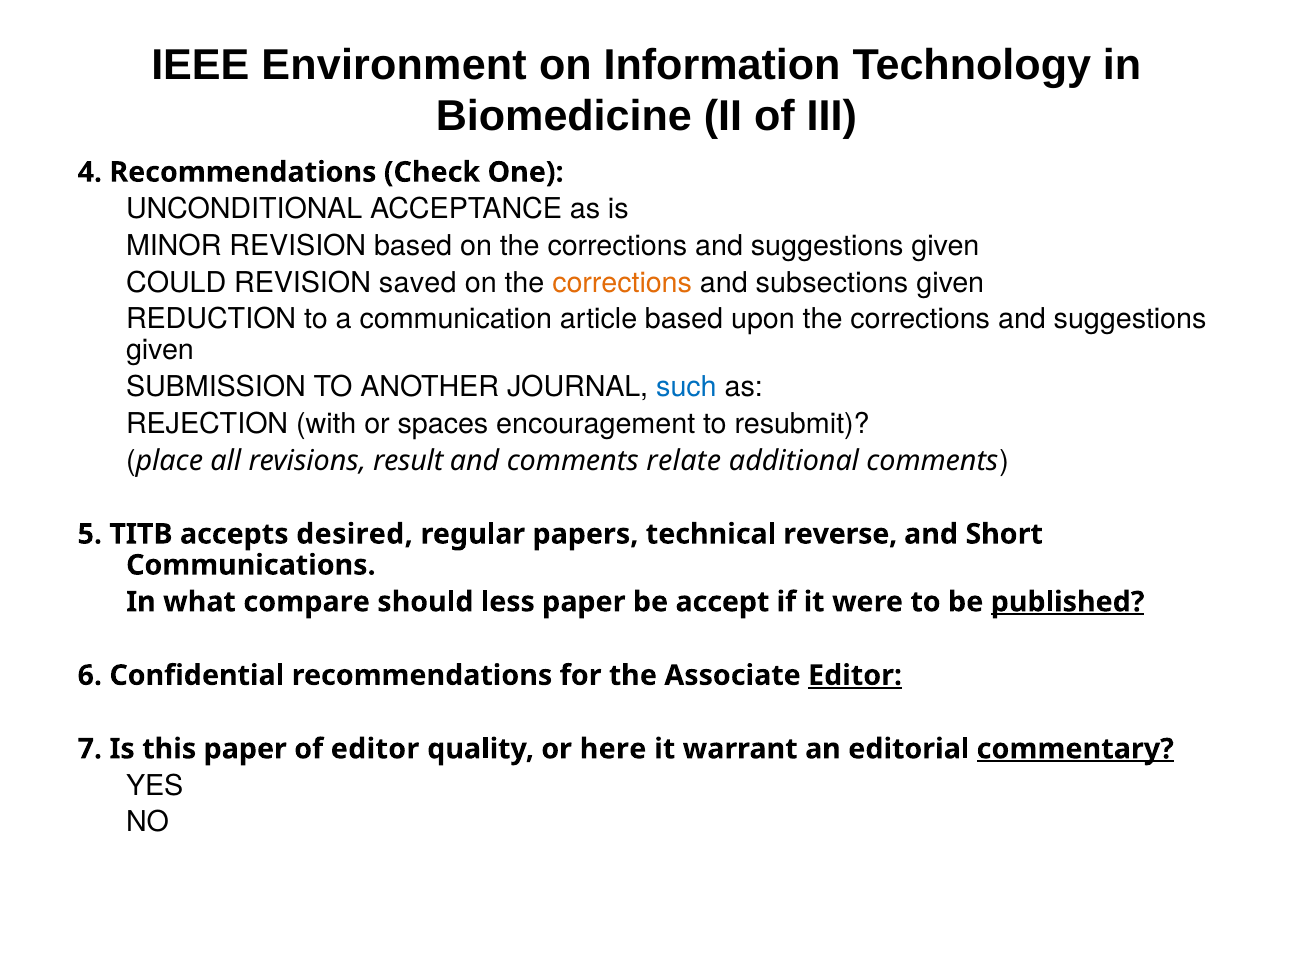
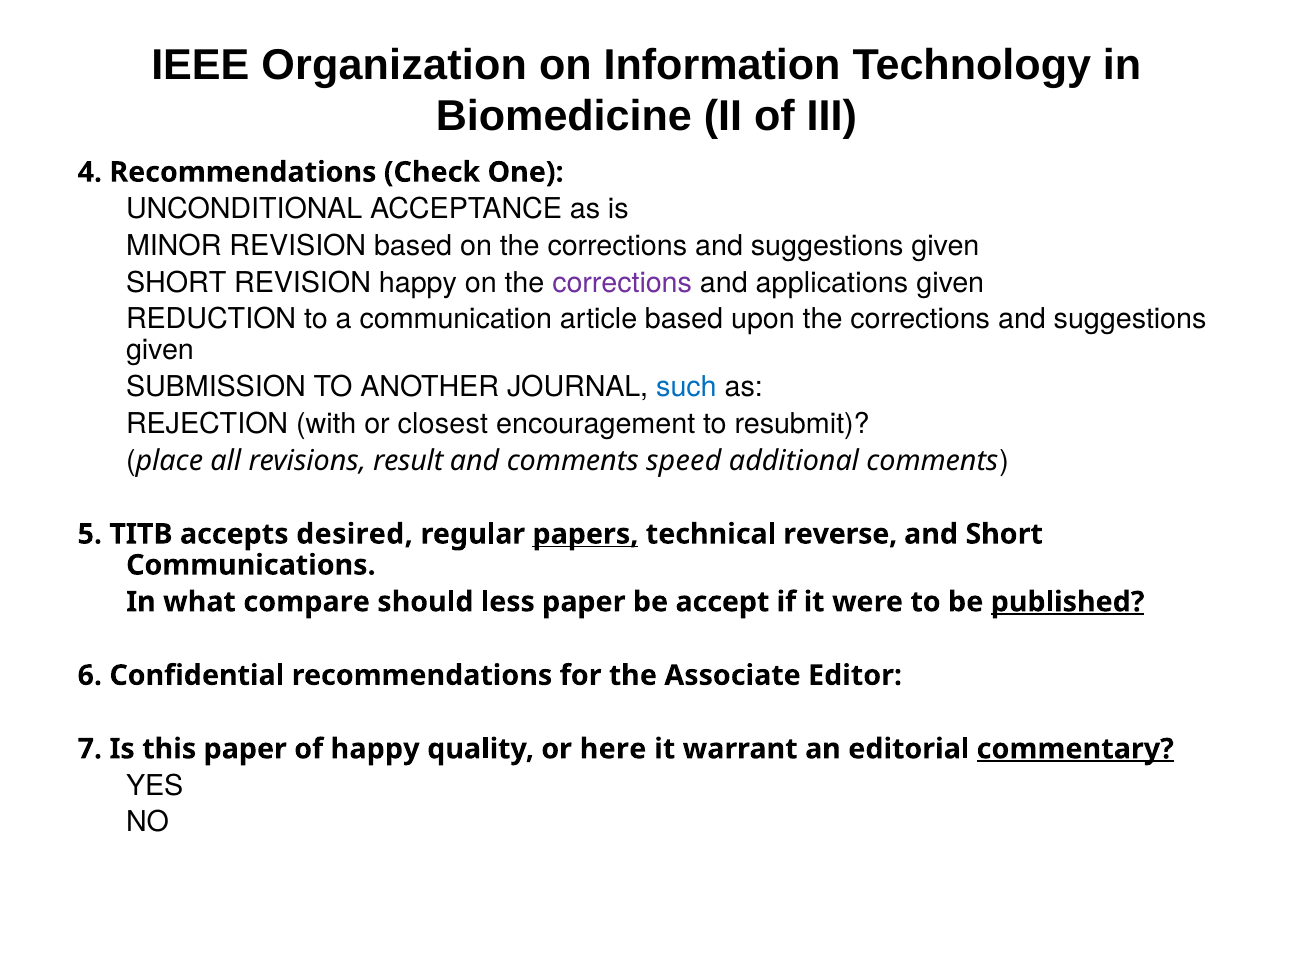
Environment: Environment -> Organization (394, 65)
COULD: COULD -> SHORT (176, 282)
REVISION saved: saved -> happy (418, 282)
corrections colour: orange -> purple (622, 282)
subsections: subsections -> applications (832, 282)
spaces: spaces -> closest (443, 424)
relate: relate -> speed (684, 460)
papers underline: none -> present (585, 534)
Editor underline: present -> none (855, 675)
of editor: editor -> happy (375, 749)
